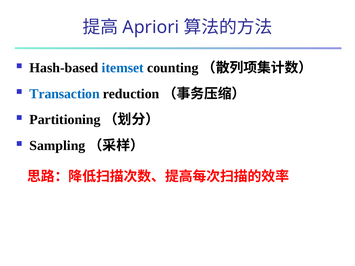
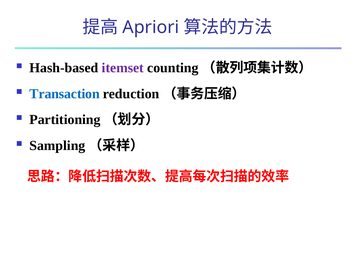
itemset colour: blue -> purple (123, 68)
